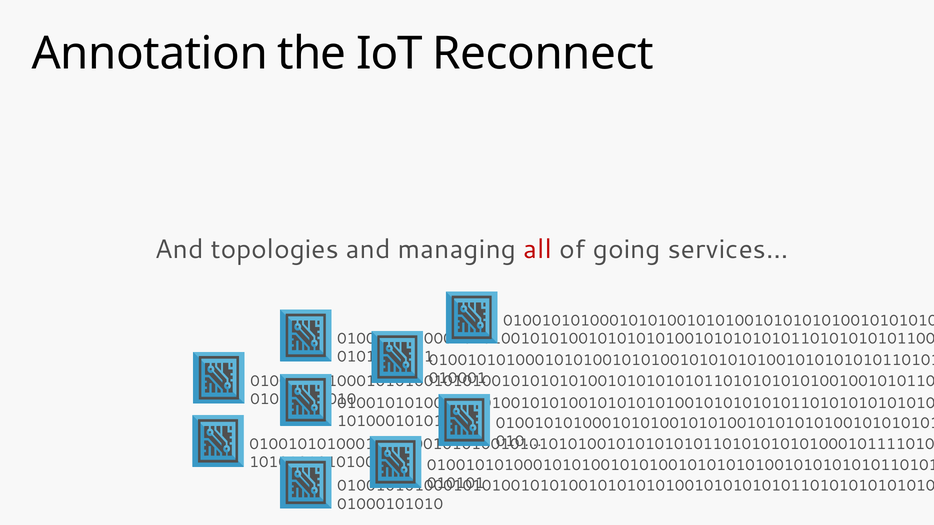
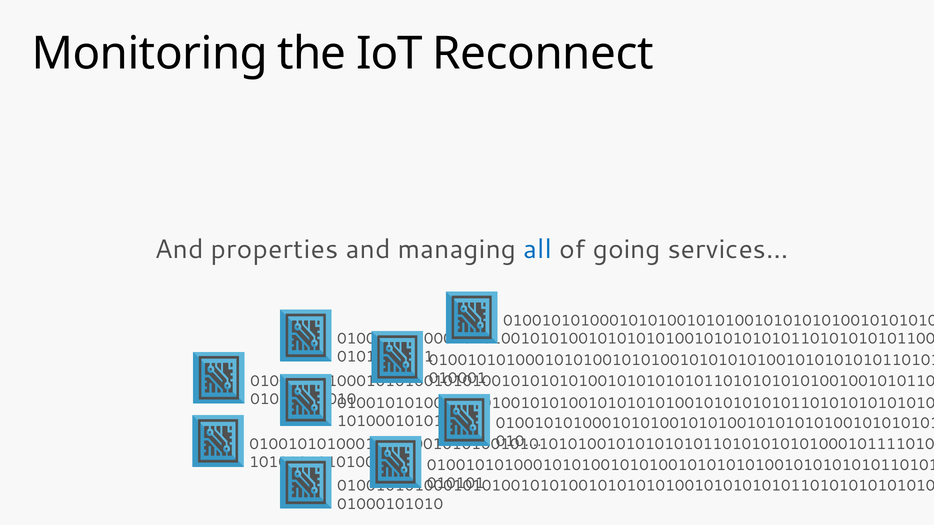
Annotation: Annotation -> Monitoring (150, 53)
topologies: topologies -> properties (275, 250)
all colour: red -> blue (538, 250)
